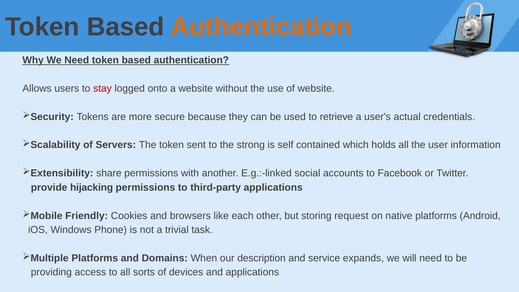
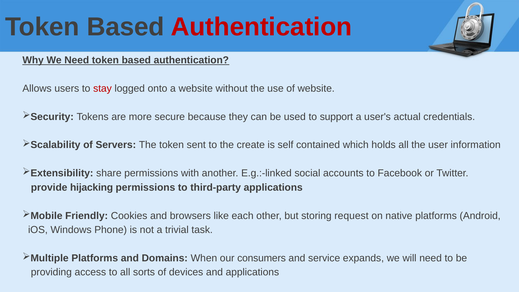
Authentication colour: orange -> red (261, 27)
retrieve: retrieve -> support (336, 117)
strong: strong -> create (251, 145)
description: description -> consumers (262, 258)
